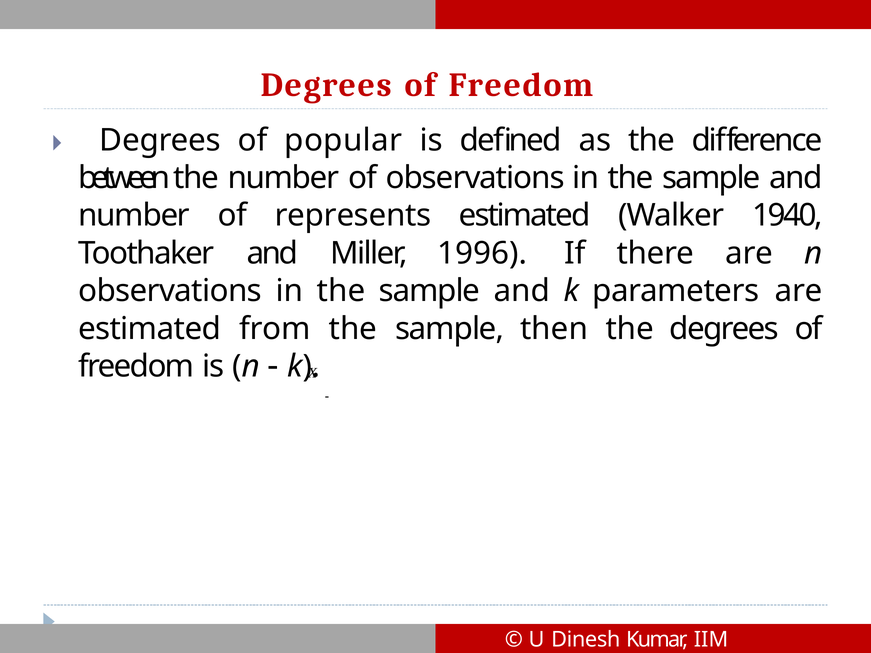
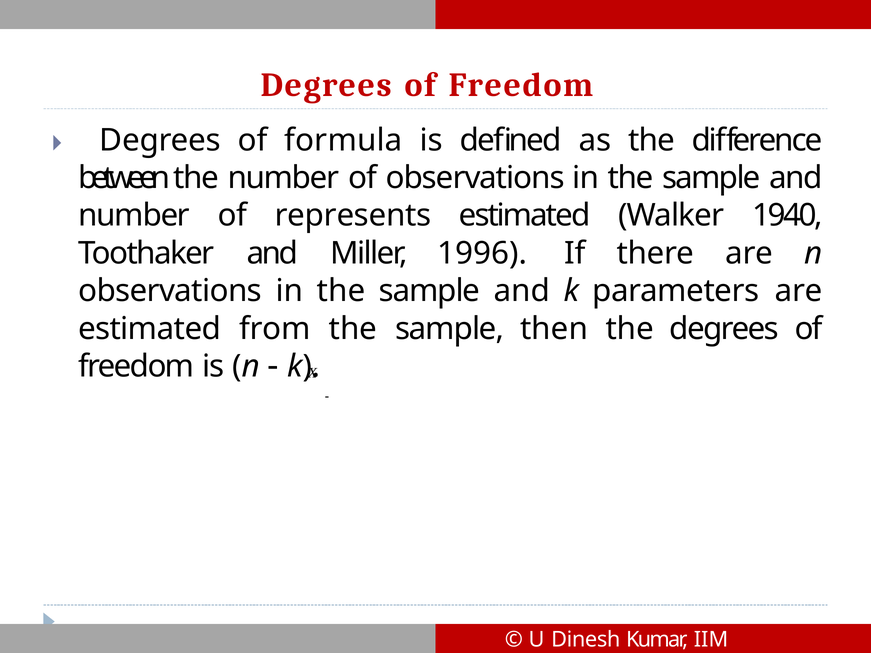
popular: popular -> formula (343, 140)
